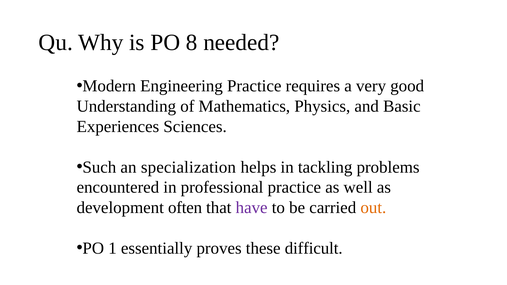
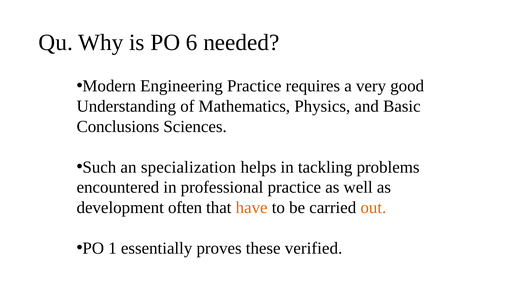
8: 8 -> 6 (192, 43)
Experiences: Experiences -> Conclusions (118, 127)
have colour: purple -> orange (252, 208)
difficult: difficult -> verified (314, 248)
